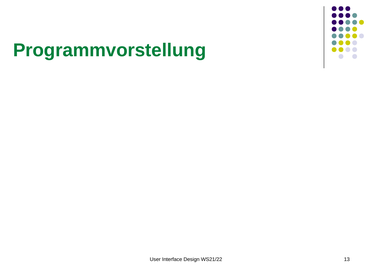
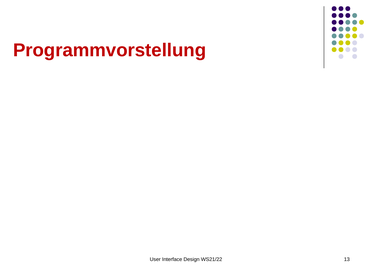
Programmvorstellung colour: green -> red (110, 50)
